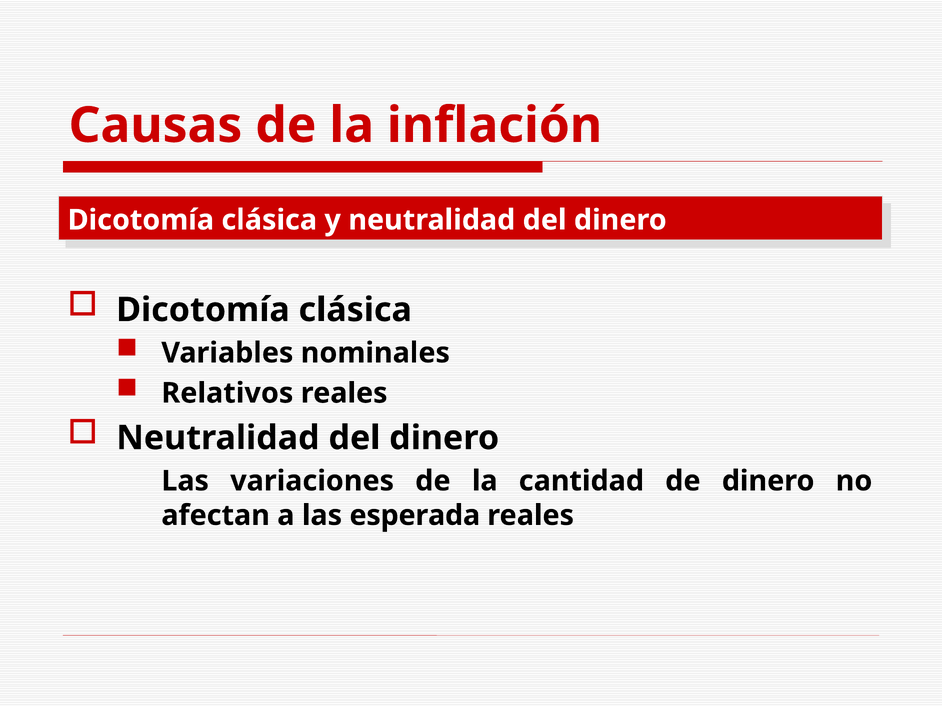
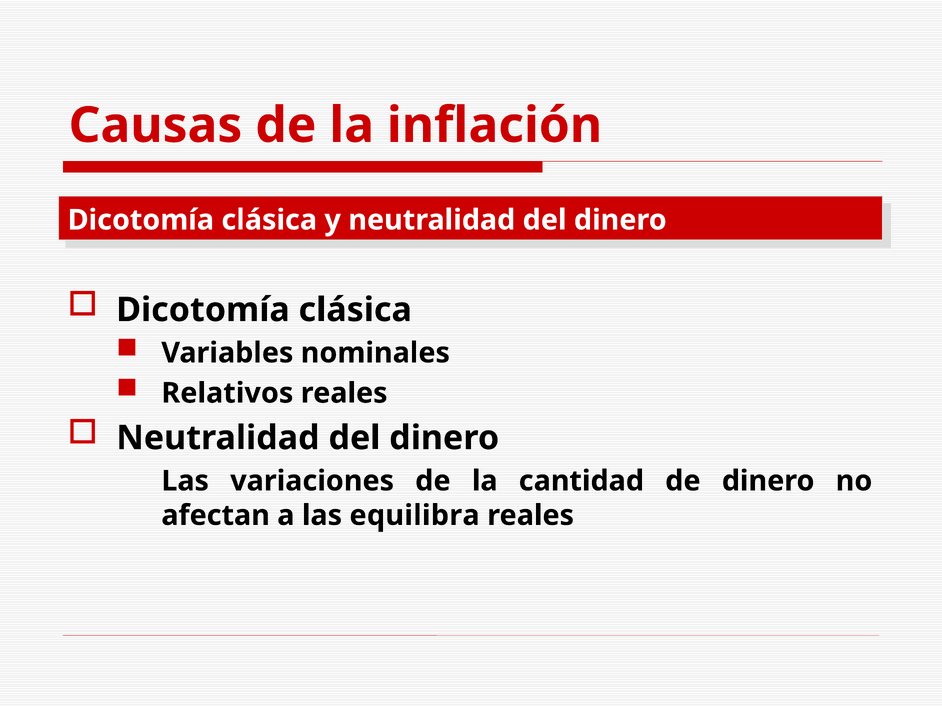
esperada: esperada -> equilibra (415, 516)
